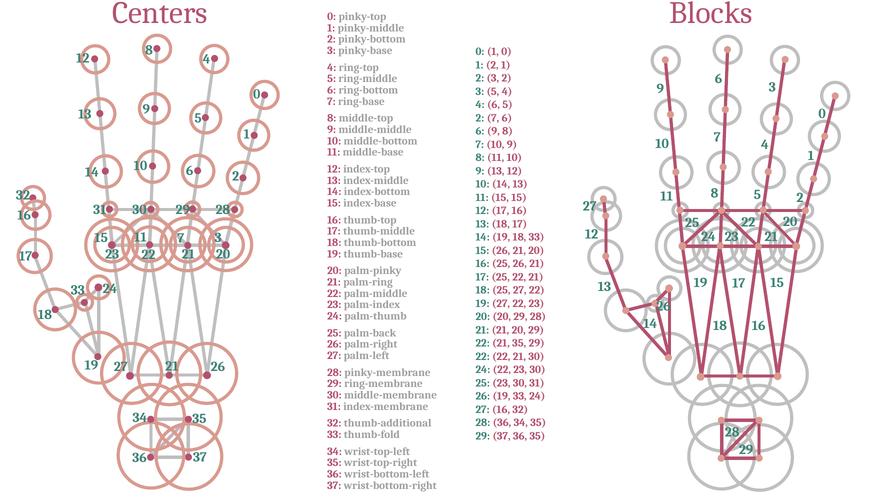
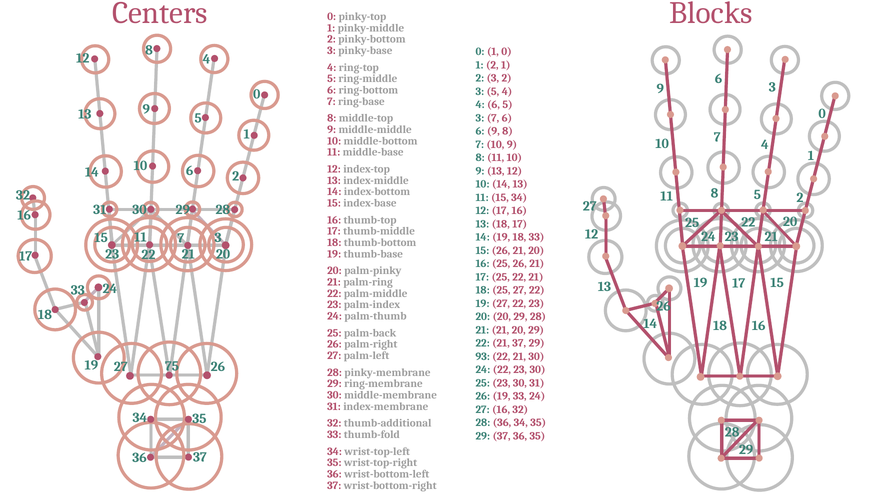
2: 2 -> 3 (480, 118)
15 15: 15 -> 34 (519, 198)
21 35: 35 -> 37 (519, 343)
22: 22 -> 93 (483, 357)
19 21: 21 -> 75 (172, 366)
